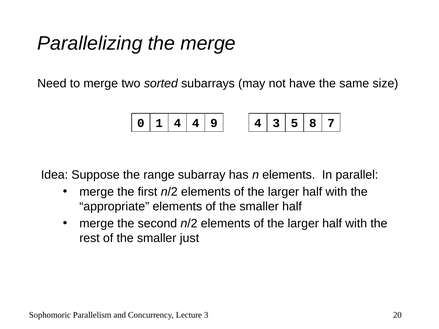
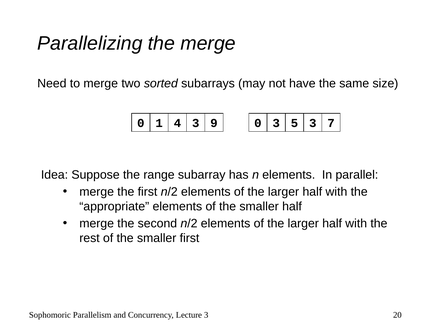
4 4: 4 -> 3 (196, 123)
9 4: 4 -> 0 (258, 123)
5 8: 8 -> 3 (313, 123)
smaller just: just -> first (190, 238)
